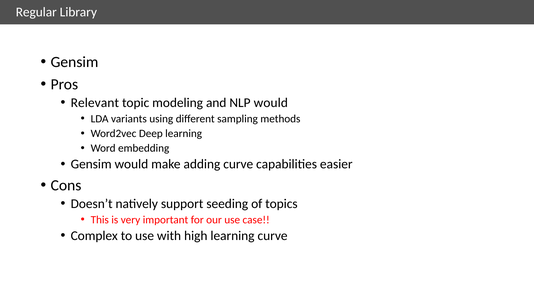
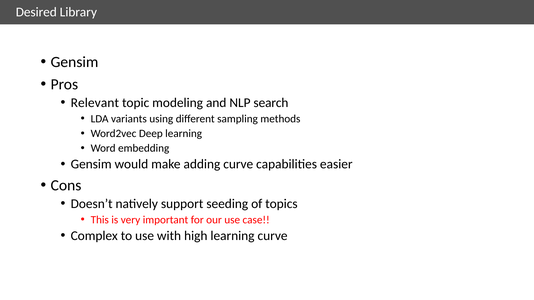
Regular: Regular -> Desired (36, 12)
NLP would: would -> search (271, 103)
